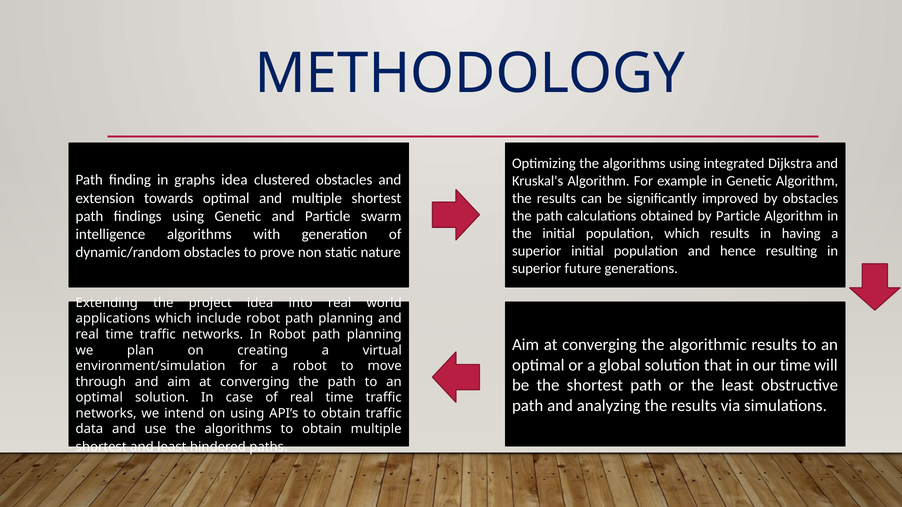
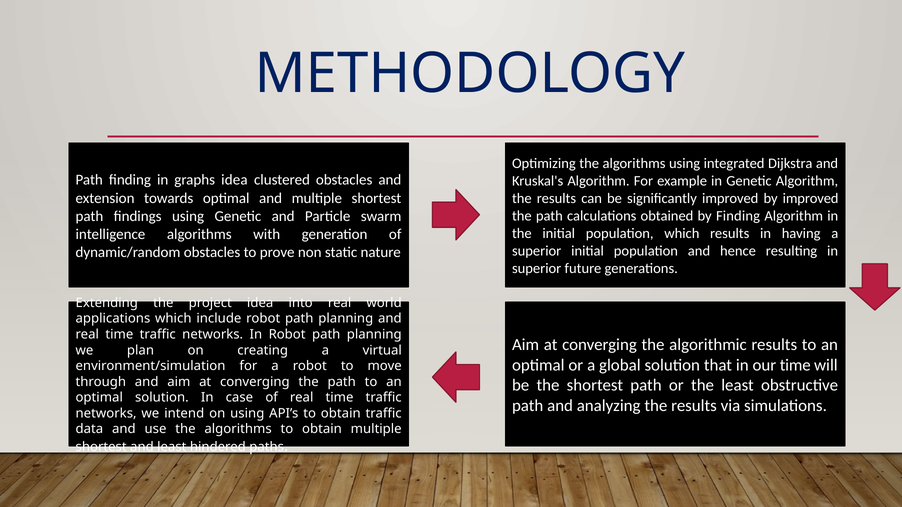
by obstacles: obstacles -> improved (811, 199)
by Particle: Particle -> Finding (738, 216)
